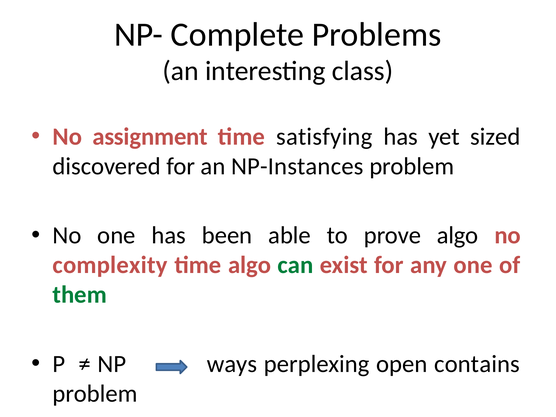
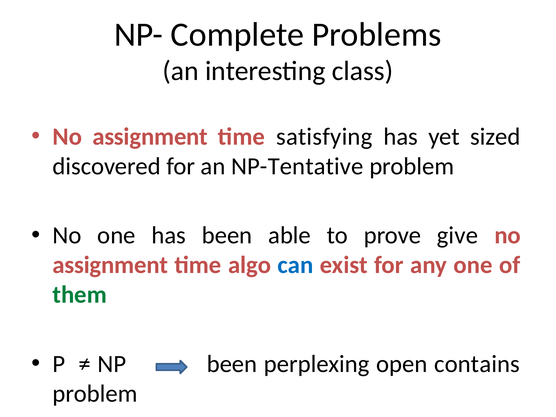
NP-Instances: NP-Instances -> NP-Tentative (297, 166)
prove algo: algo -> give (457, 235)
complexity: complexity -> assignment (110, 265)
can colour: green -> blue (295, 265)
NP ways: ways -> been (232, 364)
